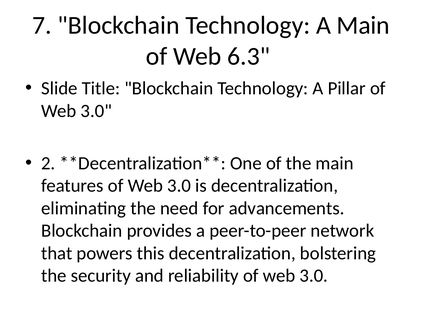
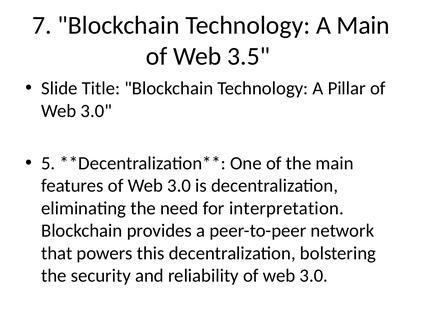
6.3: 6.3 -> 3.5 (249, 56)
2: 2 -> 5 (48, 164)
advancements: advancements -> interpretation (286, 209)
